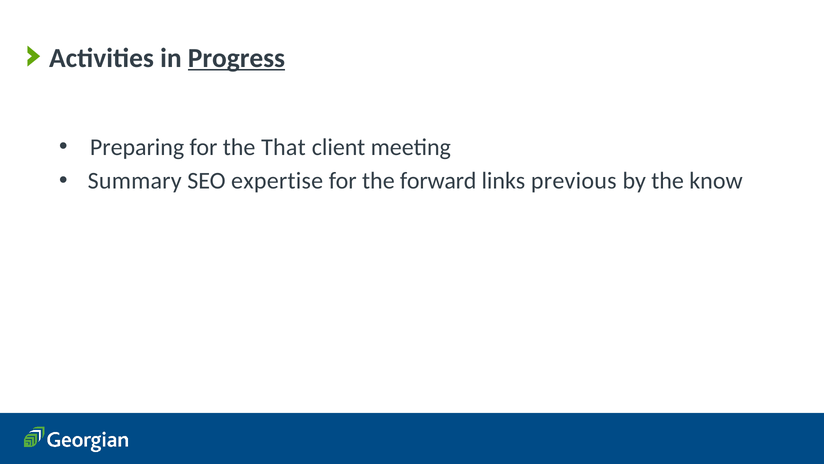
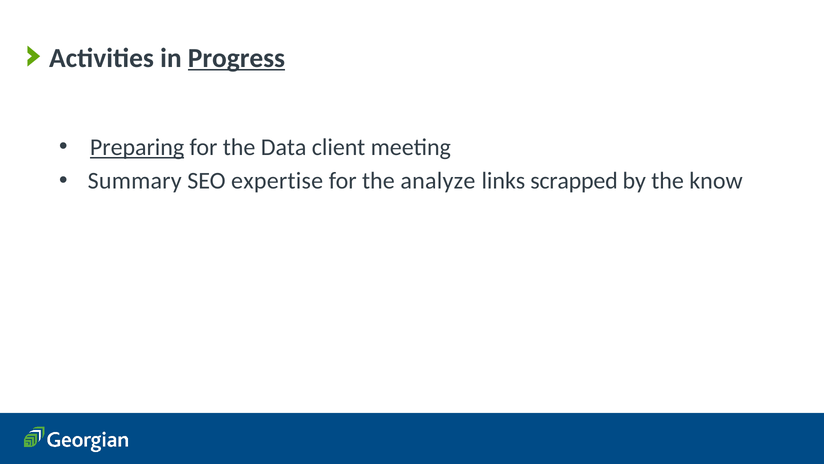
Preparing underline: none -> present (137, 147)
That: That -> Data (284, 147)
forward: forward -> analyze (438, 181)
previous: previous -> scrapped (574, 181)
